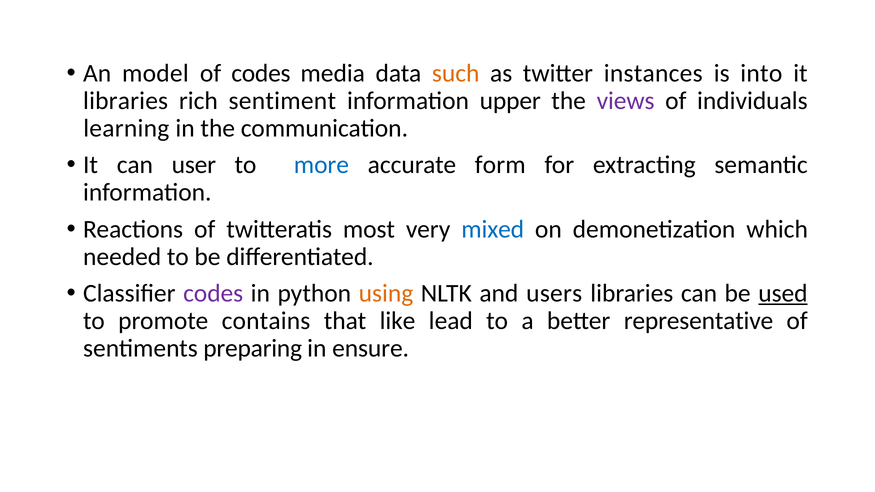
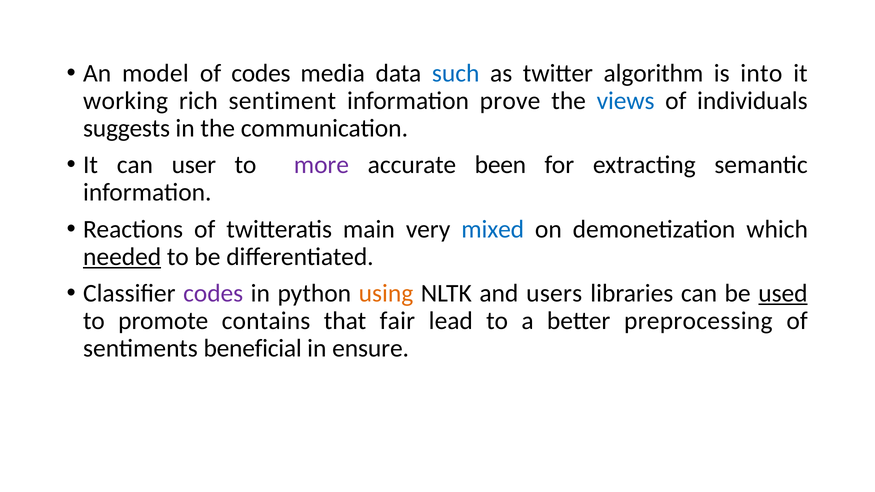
such colour: orange -> blue (456, 73)
instances: instances -> algorithm (653, 73)
libraries: libraries -> working (126, 101)
upper: upper -> prove (510, 101)
views colour: purple -> blue (626, 101)
learning: learning -> suggests (127, 128)
more colour: blue -> purple (321, 165)
form: form -> been (500, 165)
most: most -> main (369, 229)
needed underline: none -> present (122, 257)
like: like -> fair (397, 321)
representative: representative -> preprocessing (698, 321)
preparing: preparing -> beneficial (253, 349)
